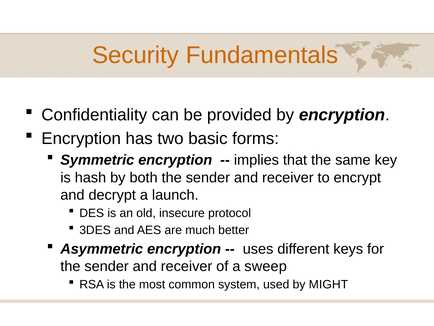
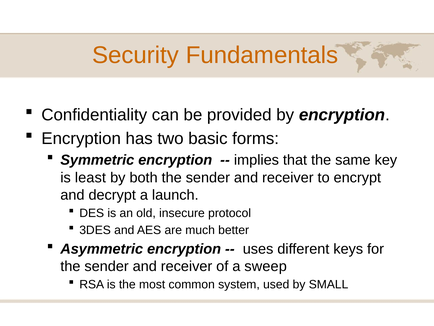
hash: hash -> least (90, 177)
MIGHT: MIGHT -> SMALL (329, 284)
